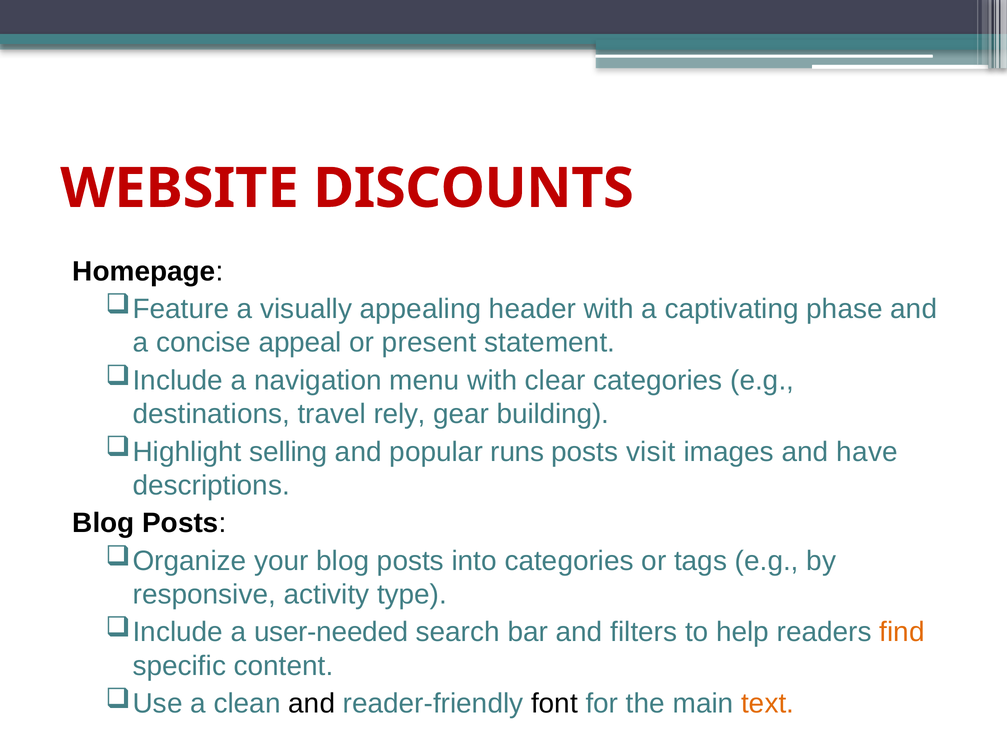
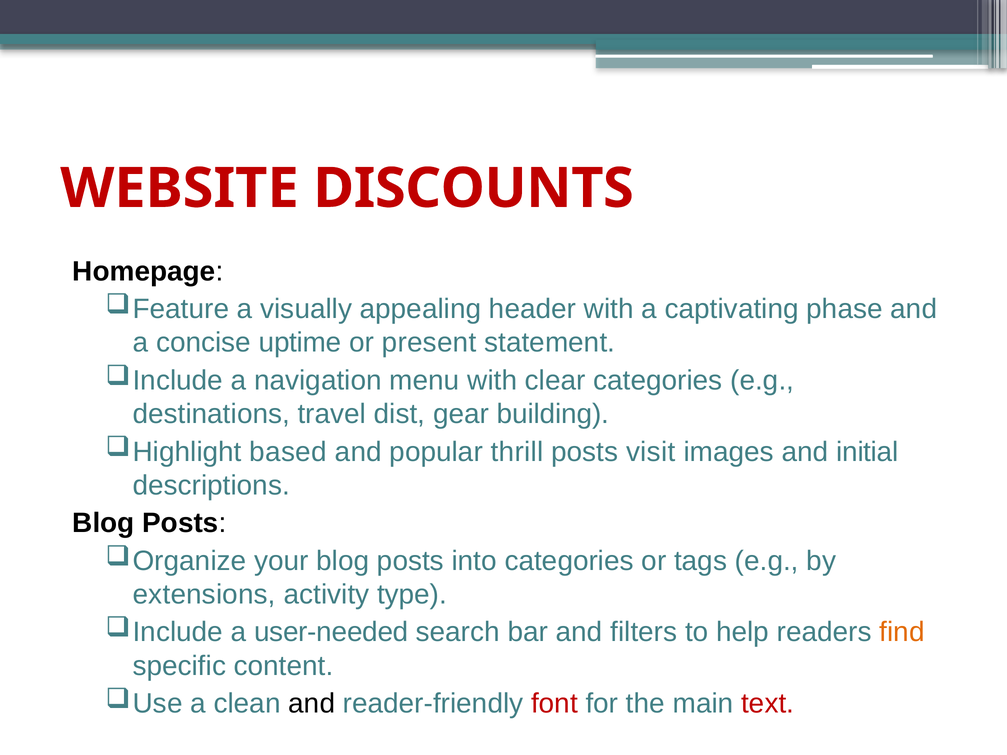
appeal: appeal -> uptime (300, 343)
rely: rely -> dist (400, 414)
selling: selling -> based (288, 452)
runs: runs -> thrill (517, 452)
have: have -> initial (867, 452)
responsive: responsive -> extensions (204, 595)
font colour: black -> red (554, 704)
text colour: orange -> red (768, 704)
